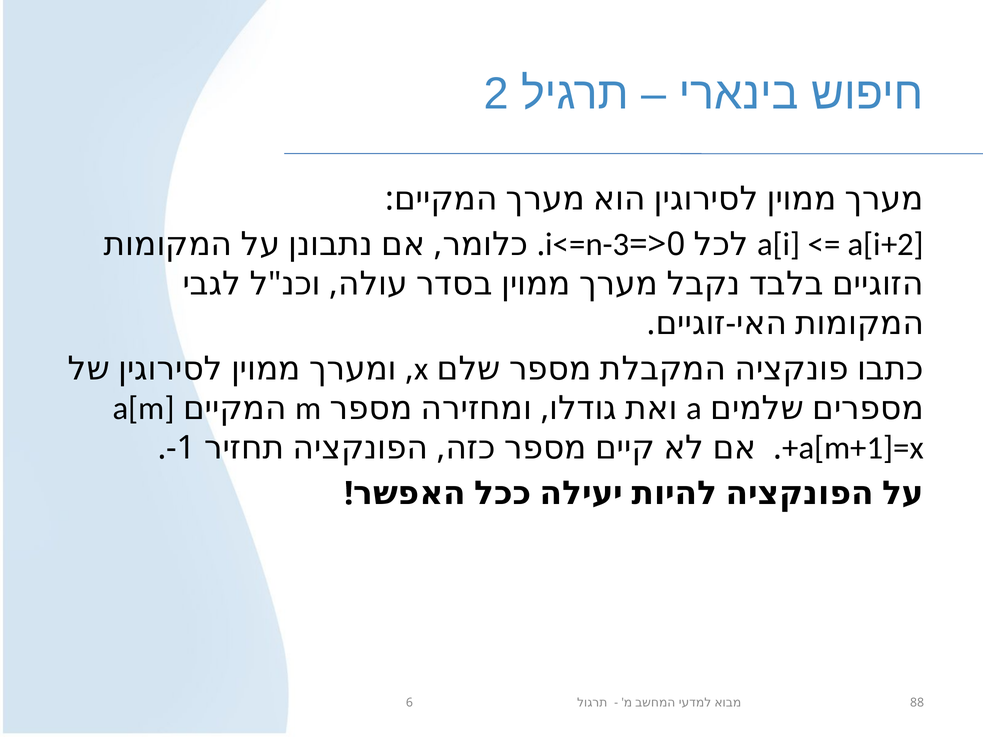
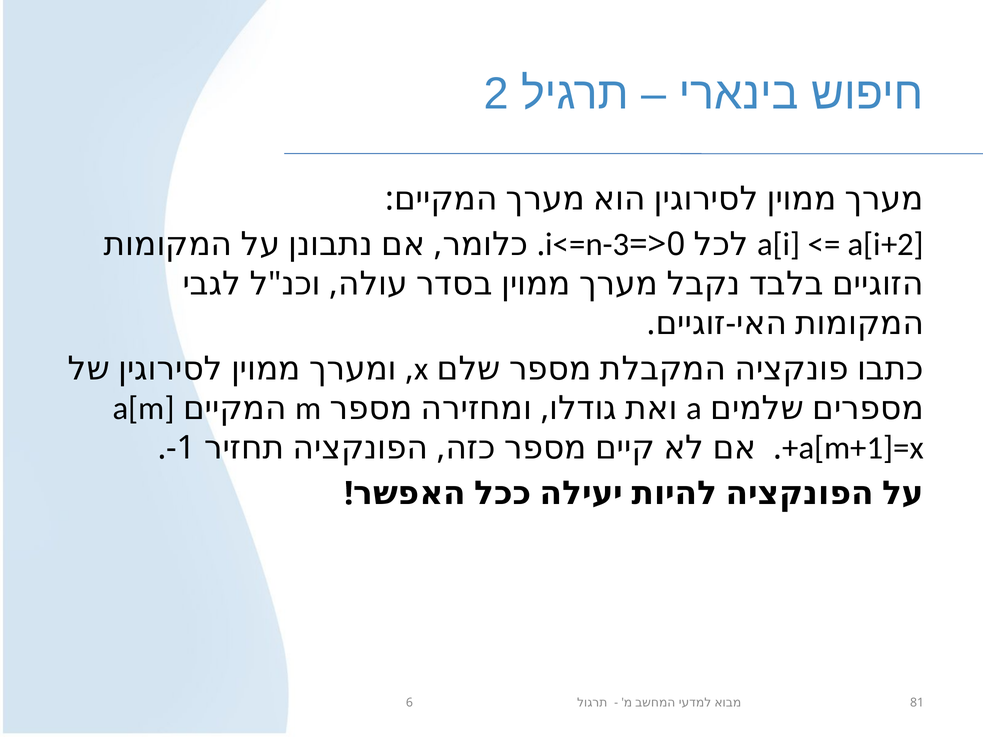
88: 88 -> 81 (917, 703)
